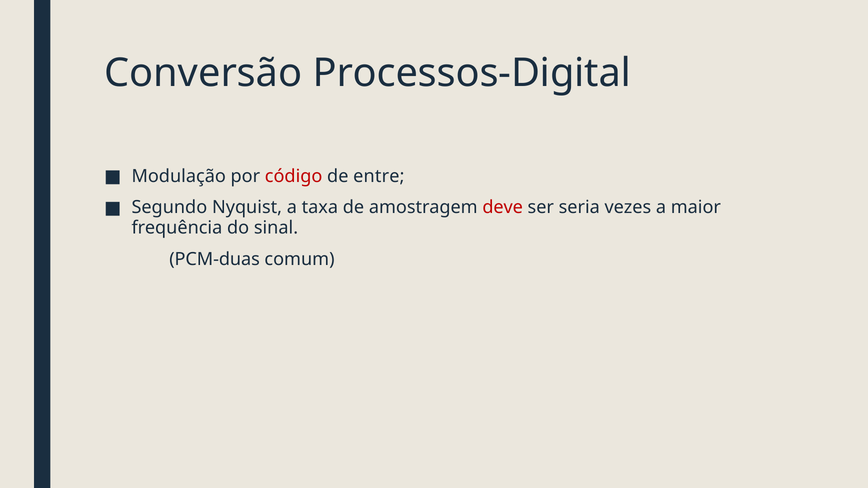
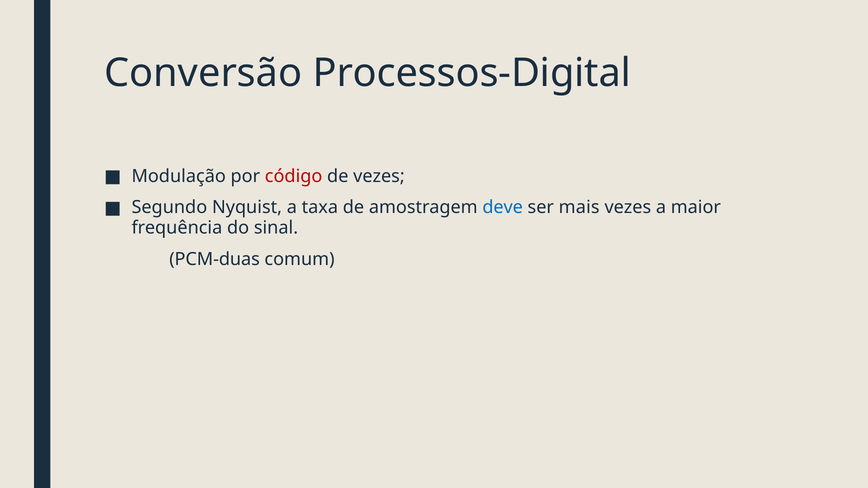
de entre: entre -> vezes (379, 176)
deve colour: red -> blue (503, 208)
seria: seria -> mais (579, 208)
